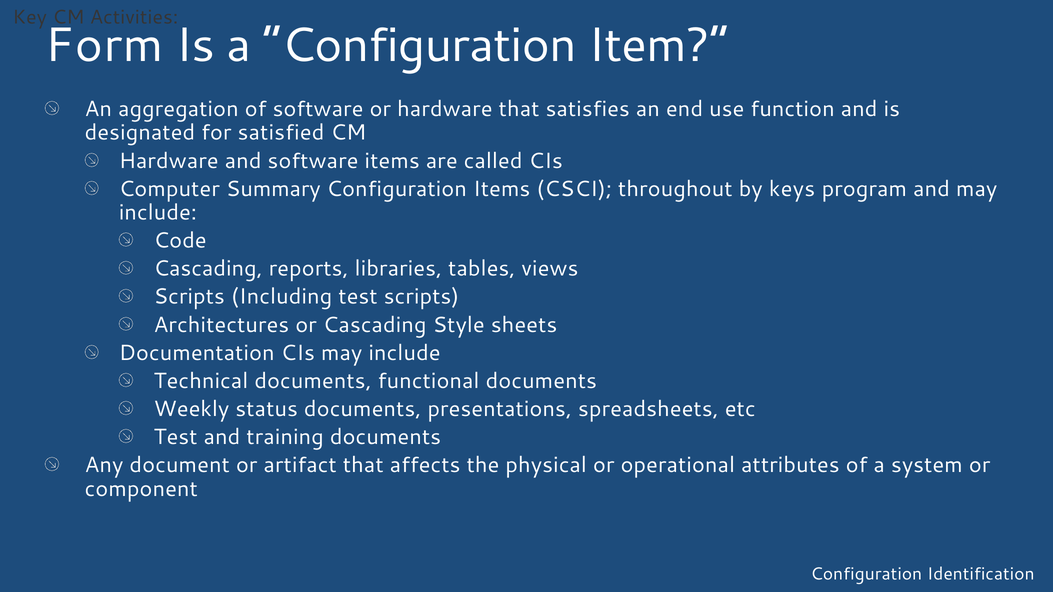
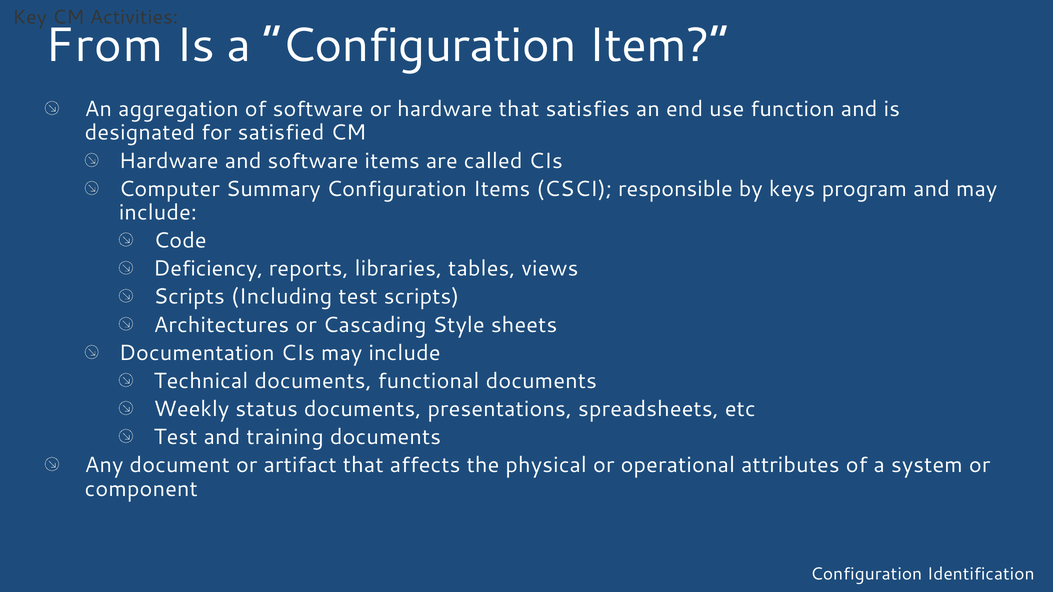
Form: Form -> From (104, 46)
throughout: throughout -> responsible (675, 189)
Cascading: Cascading -> Deficiency (208, 269)
